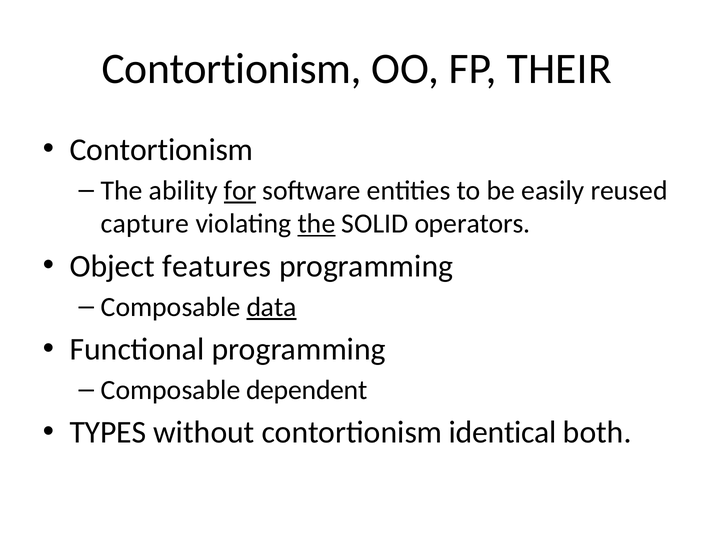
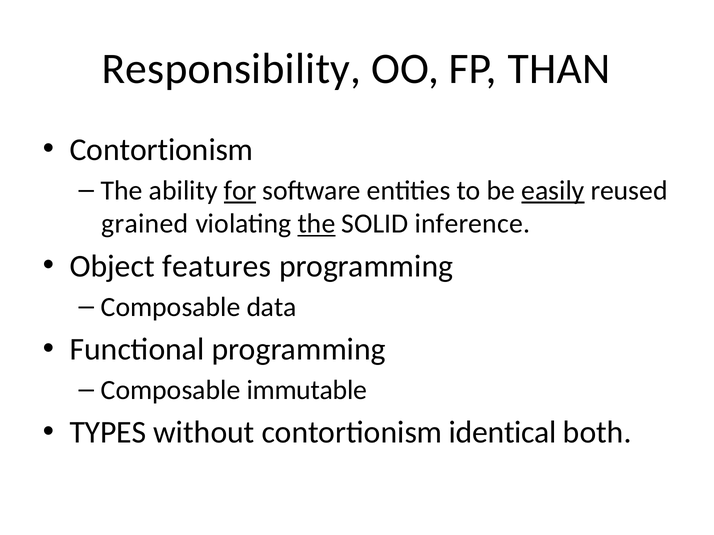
Contortionism: Contortionism -> Responsibility (231, 69)
THEIR: THEIR -> THAN (559, 69)
easily underline: none -> present (553, 191)
capture: capture -> grained (145, 224)
operators: operators -> inference (472, 224)
data underline: present -> none (272, 307)
dependent: dependent -> immutable (307, 391)
